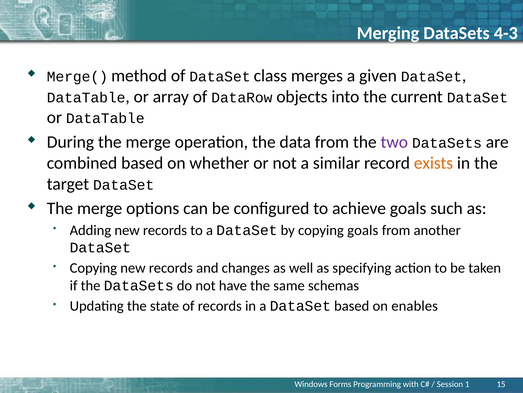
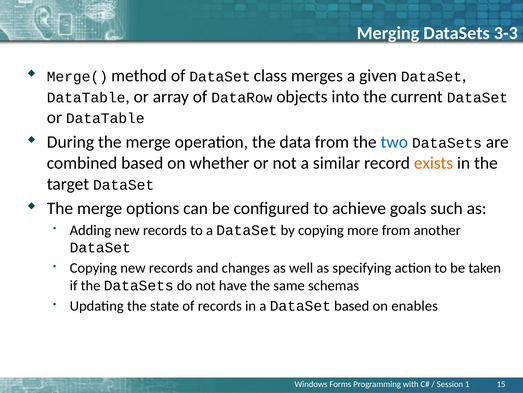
4-3: 4-3 -> 3-3 (506, 33)
two colour: purple -> blue (394, 142)
copying goals: goals -> more (363, 230)
